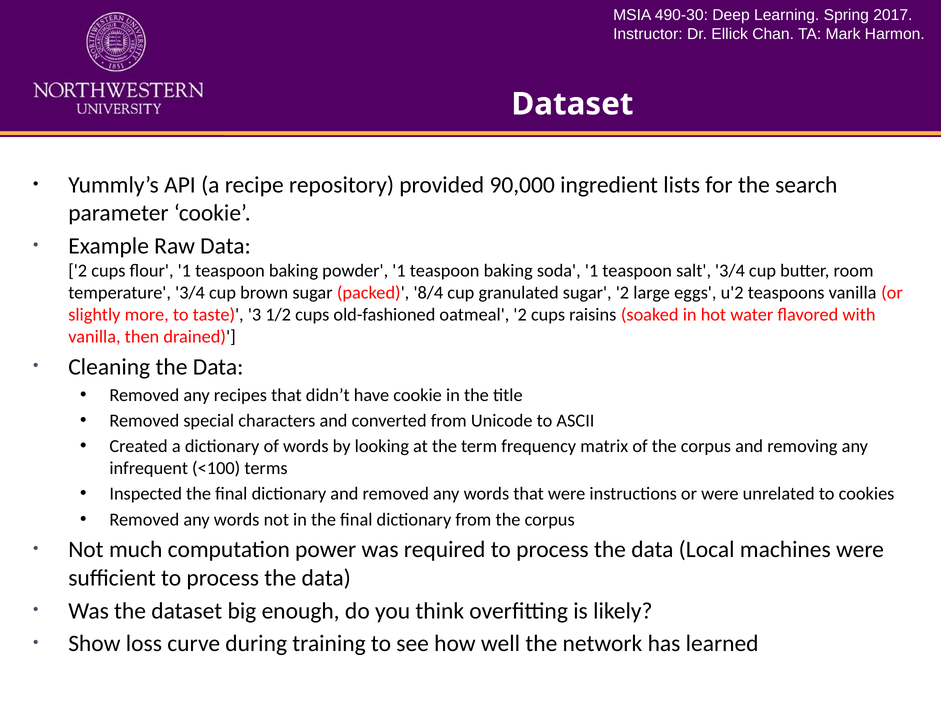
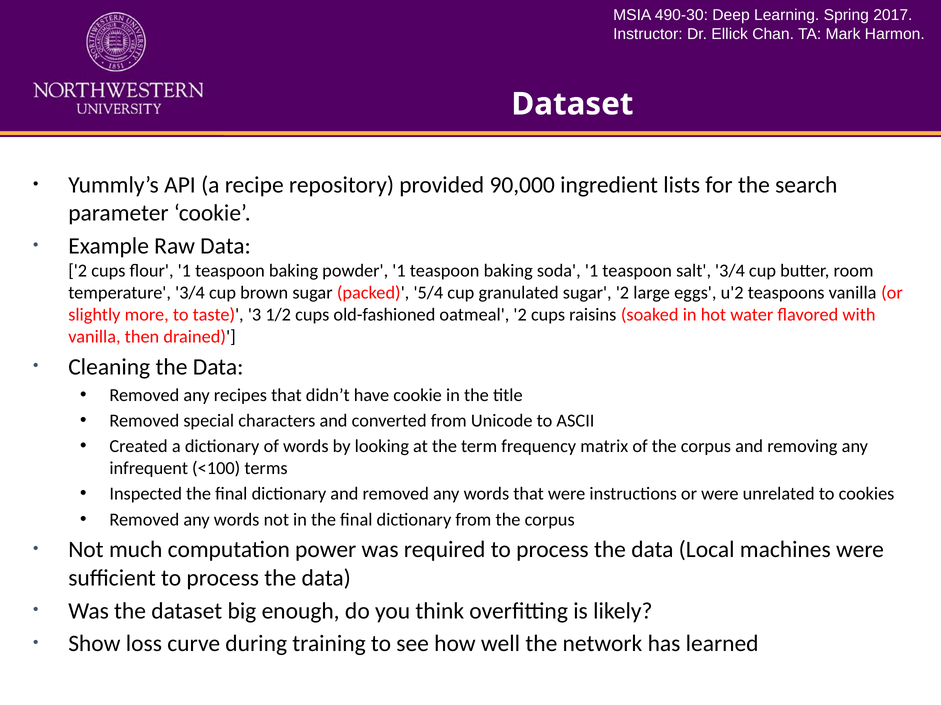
8/4: 8/4 -> 5/4 (428, 293)
